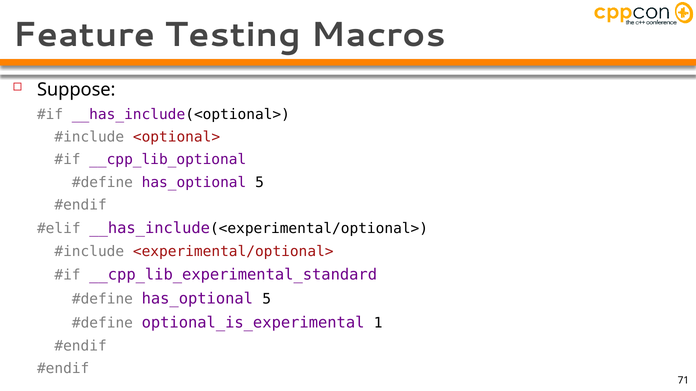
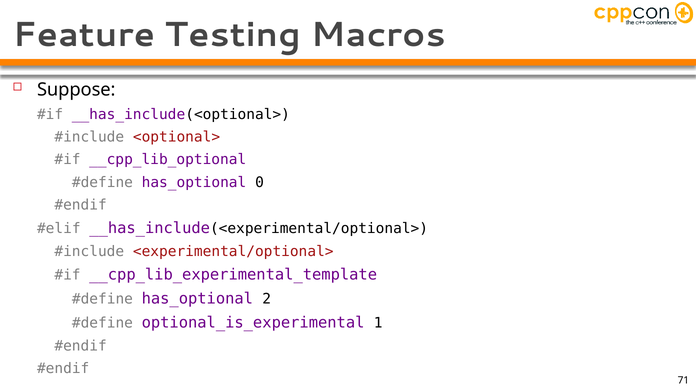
5: 5 -> 0 (259, 183)
__cpp_lib_experimental_standard: __cpp_lib_experimental_standard -> __cpp_lib_experimental_template (233, 275)
5: 5 -> 2 (267, 299)
